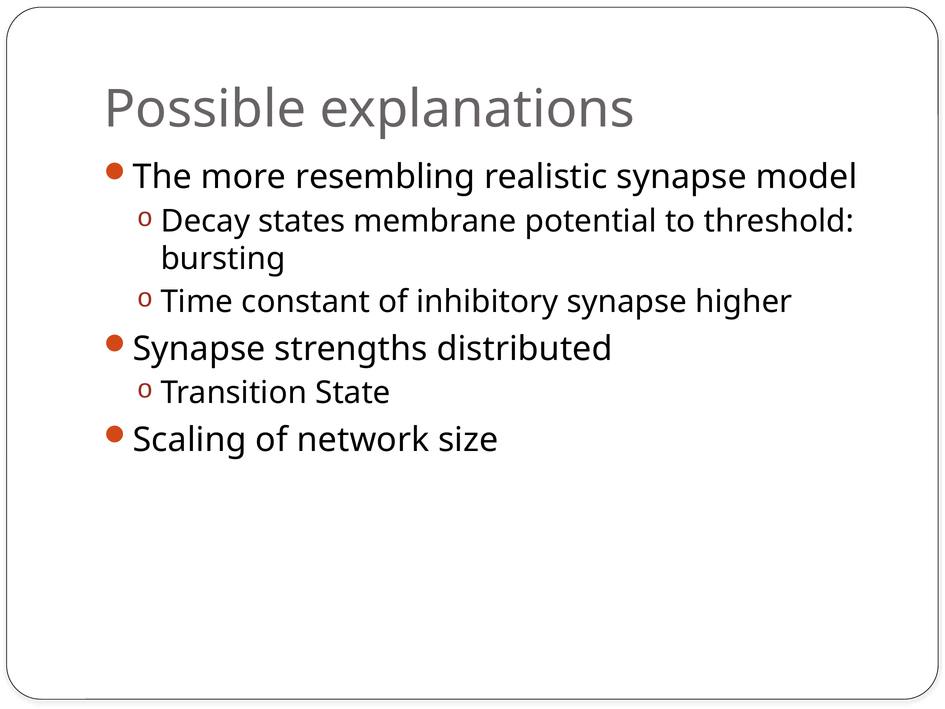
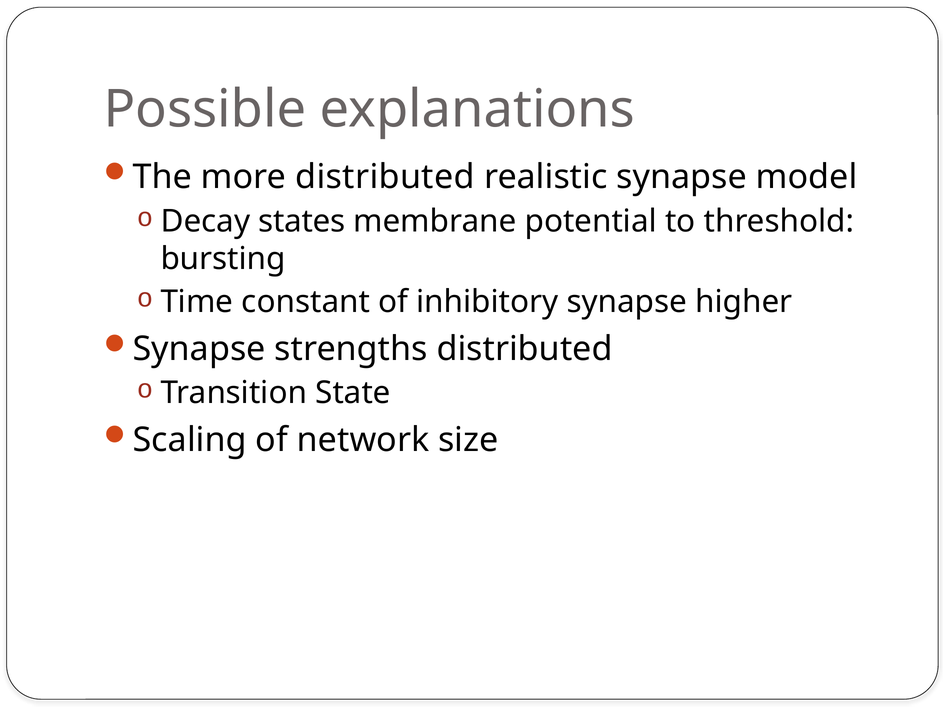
more resembling: resembling -> distributed (385, 177)
